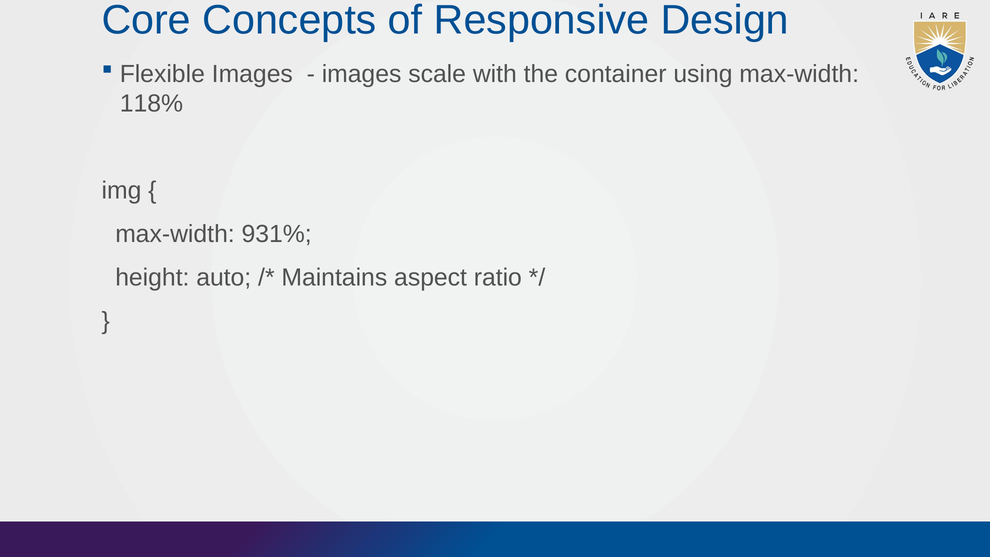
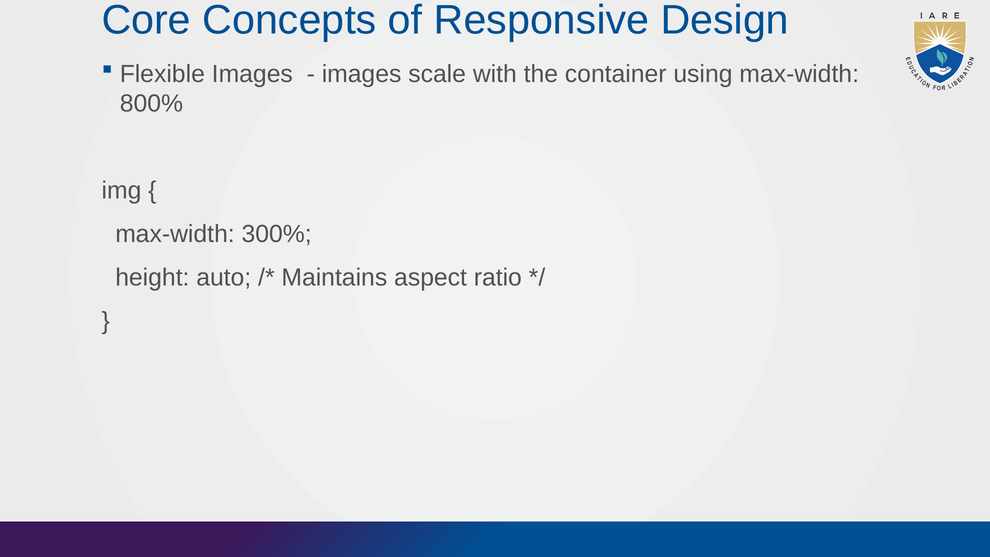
118%: 118% -> 800% (151, 104)
931%: 931% -> 300% (277, 234)
